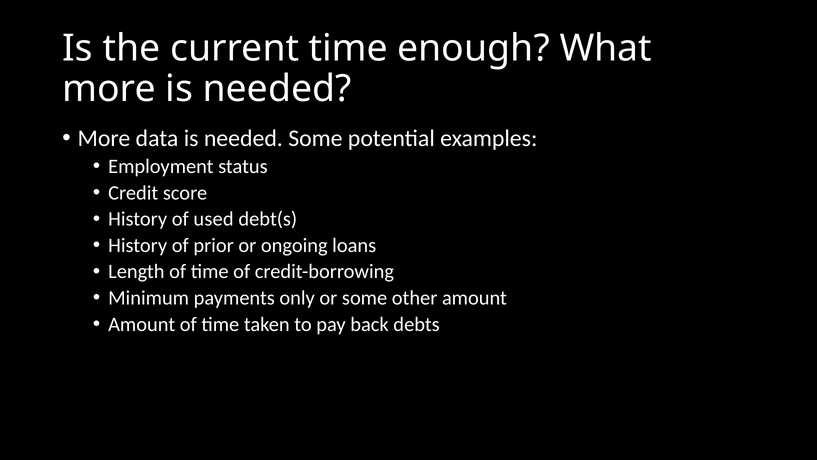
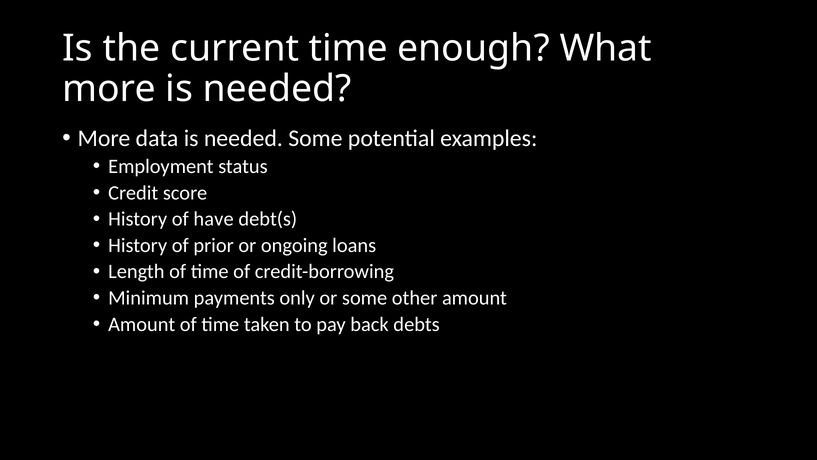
used: used -> have (214, 219)
